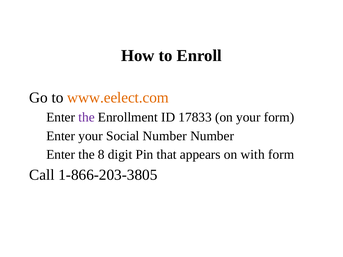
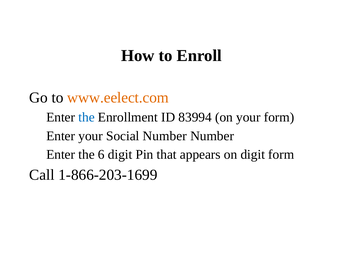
the colour: purple -> blue (87, 117)
17833: 17833 -> 83994 (195, 117)
8: 8 -> 6 (101, 155)
on with: with -> digit (253, 155)
1-866-203-3805: 1-866-203-3805 -> 1-866-203-1699 (108, 175)
